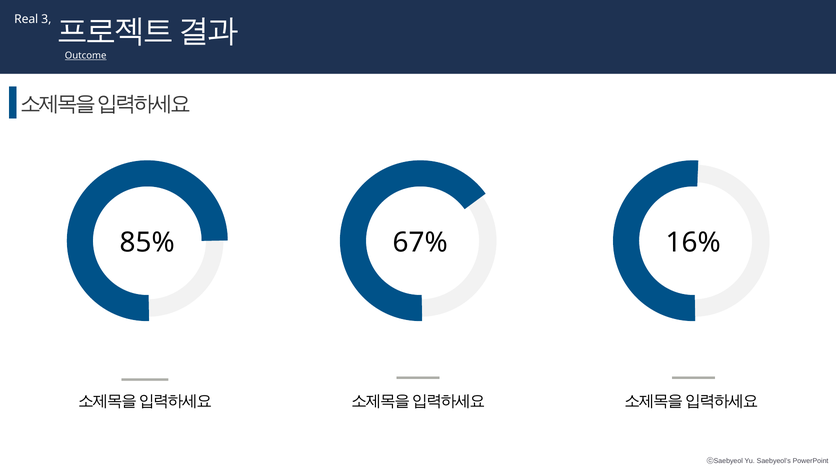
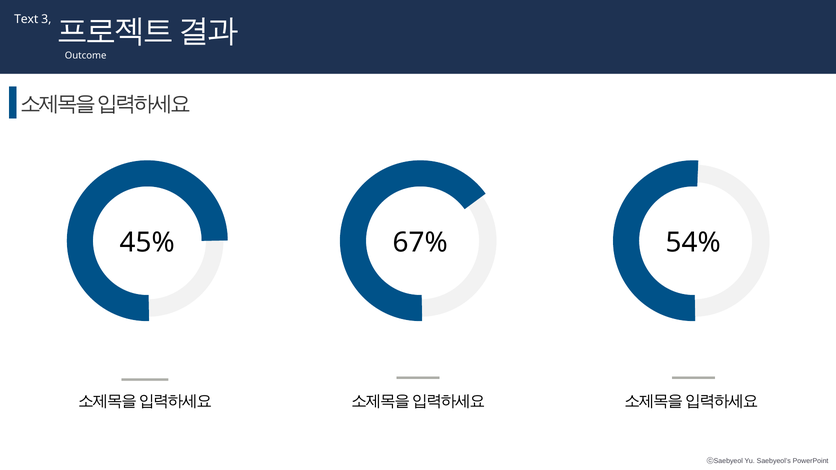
Real: Real -> Text (26, 19)
Outcome underline: present -> none (86, 56)
85%: 85% -> 45% (147, 243)
16%: 16% -> 54% (693, 243)
